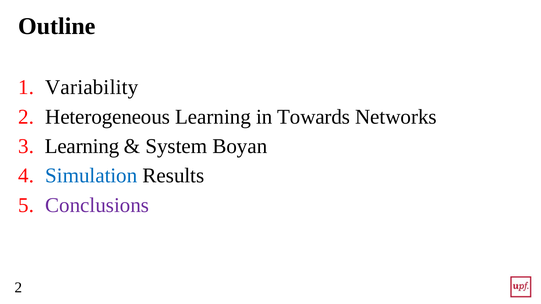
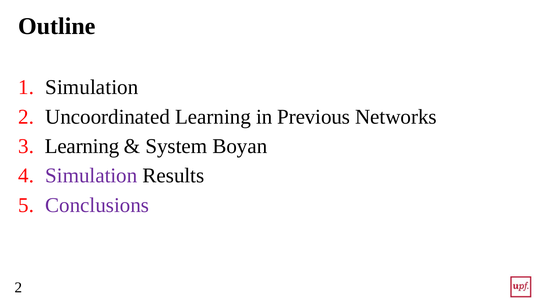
Variability: Variability -> Simulation (92, 87)
Heterogeneous: Heterogeneous -> Uncoordinated (108, 117)
Towards: Towards -> Previous (314, 117)
Simulation colour: blue -> purple (91, 176)
